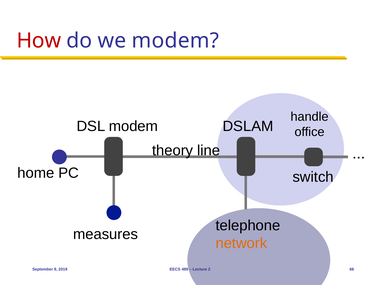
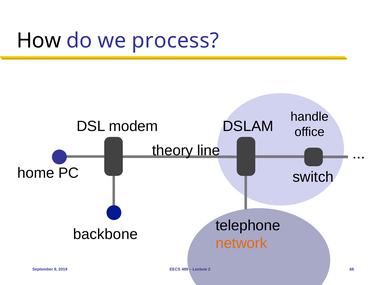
How colour: red -> black (39, 41)
we modem: modem -> process (175, 41)
measures: measures -> backbone (105, 234)
